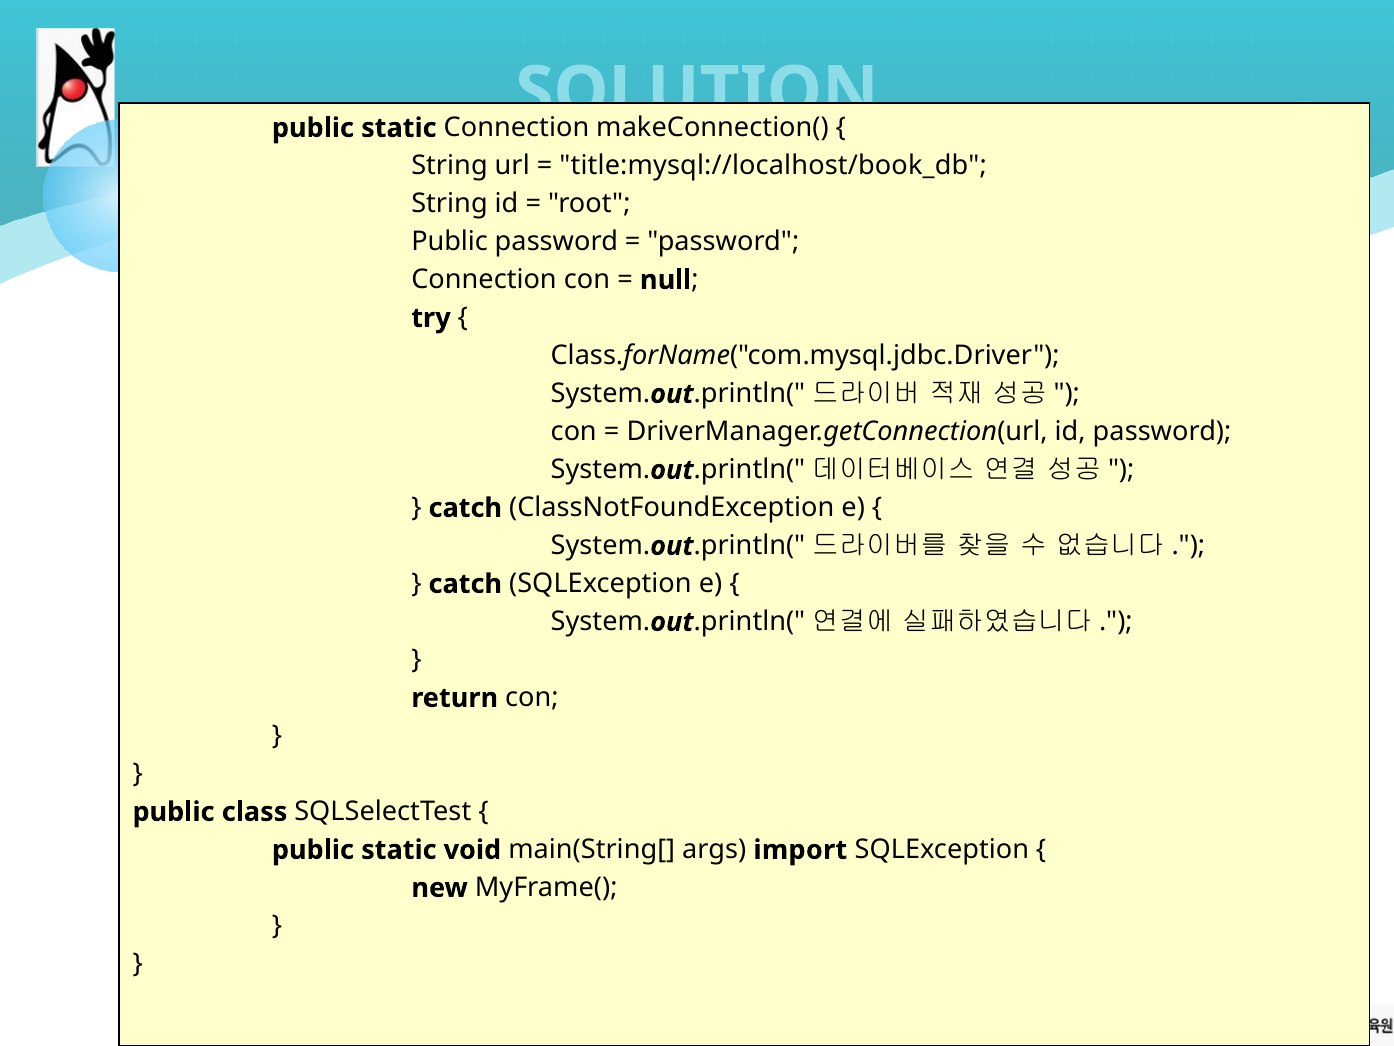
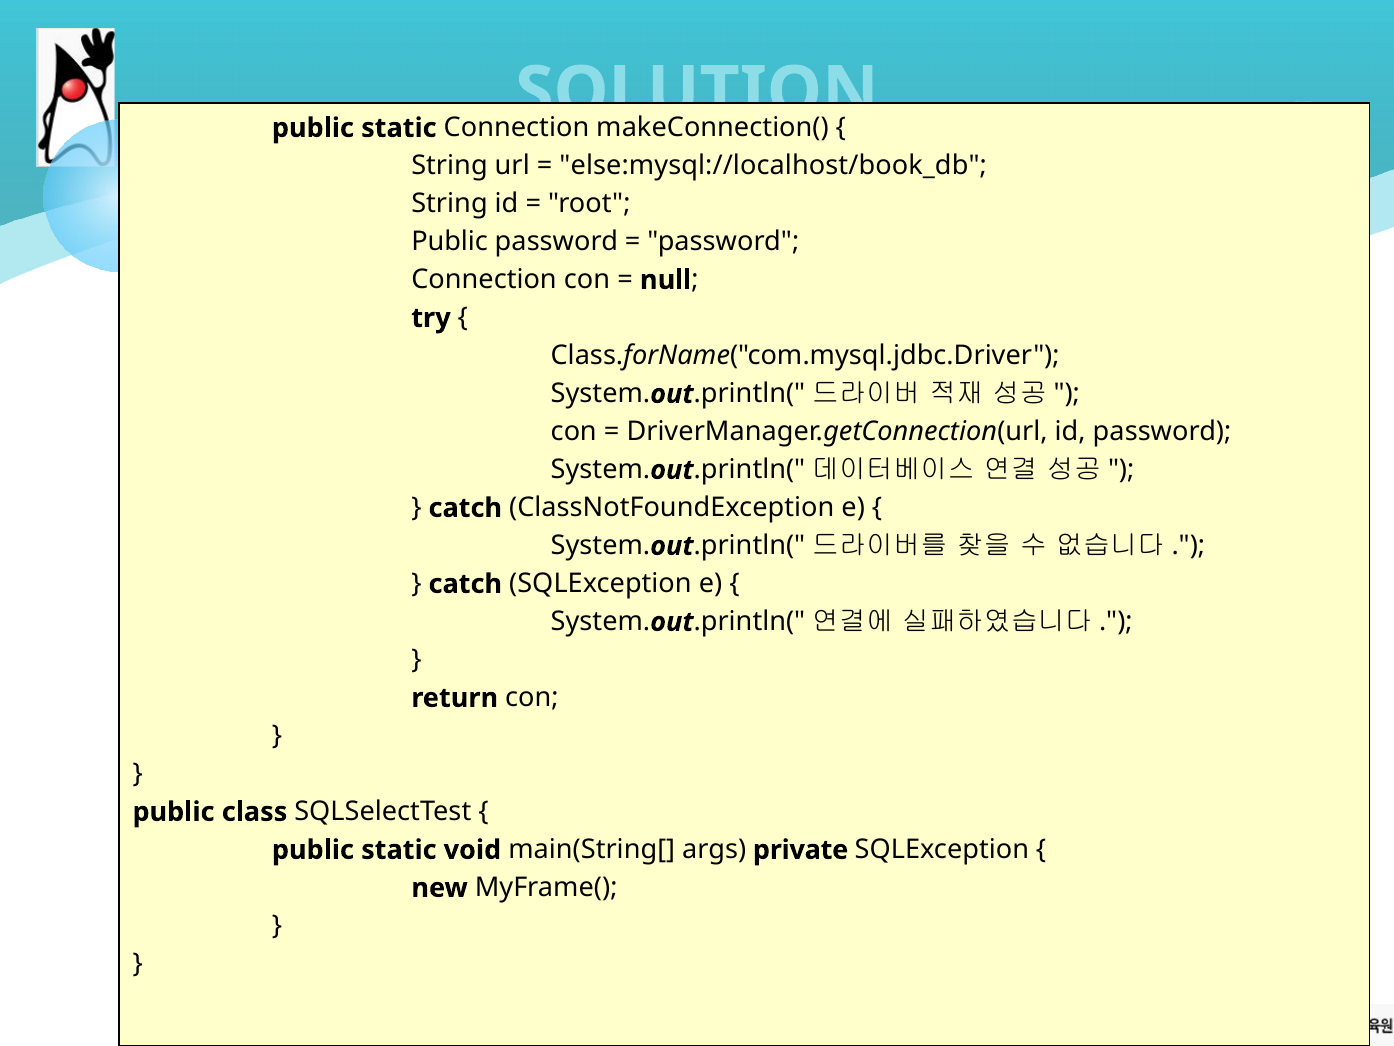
title:mysql://localhost/book_db: title:mysql://localhost/book_db -> else:mysql://localhost/book_db (773, 166)
import: import -> private (801, 850)
